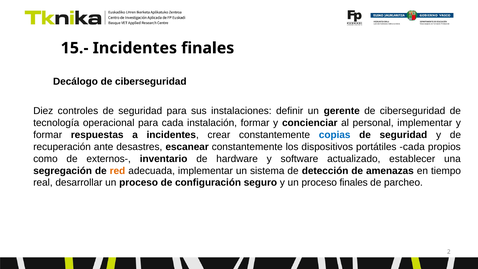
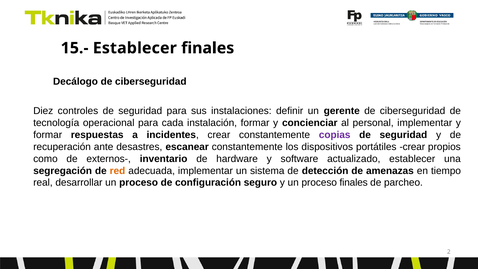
15.- Incidentes: Incidentes -> Establecer (135, 48)
copias colour: blue -> purple (335, 135)
portátiles cada: cada -> crear (412, 147)
